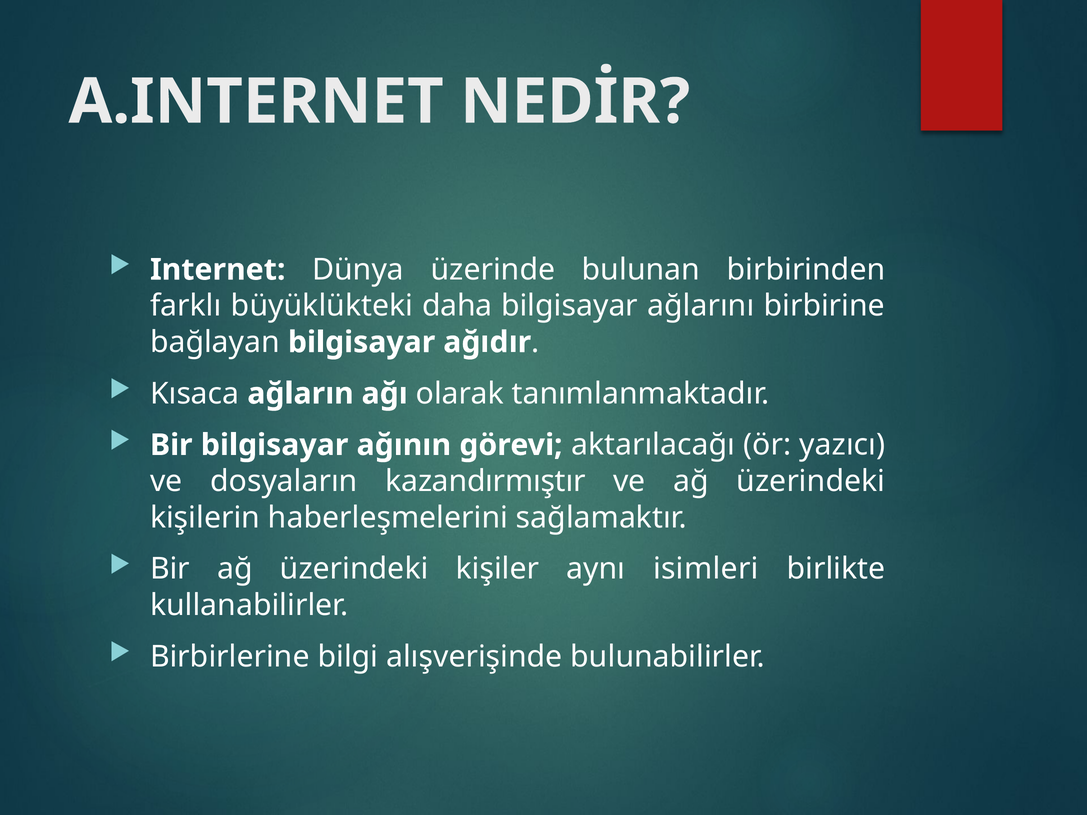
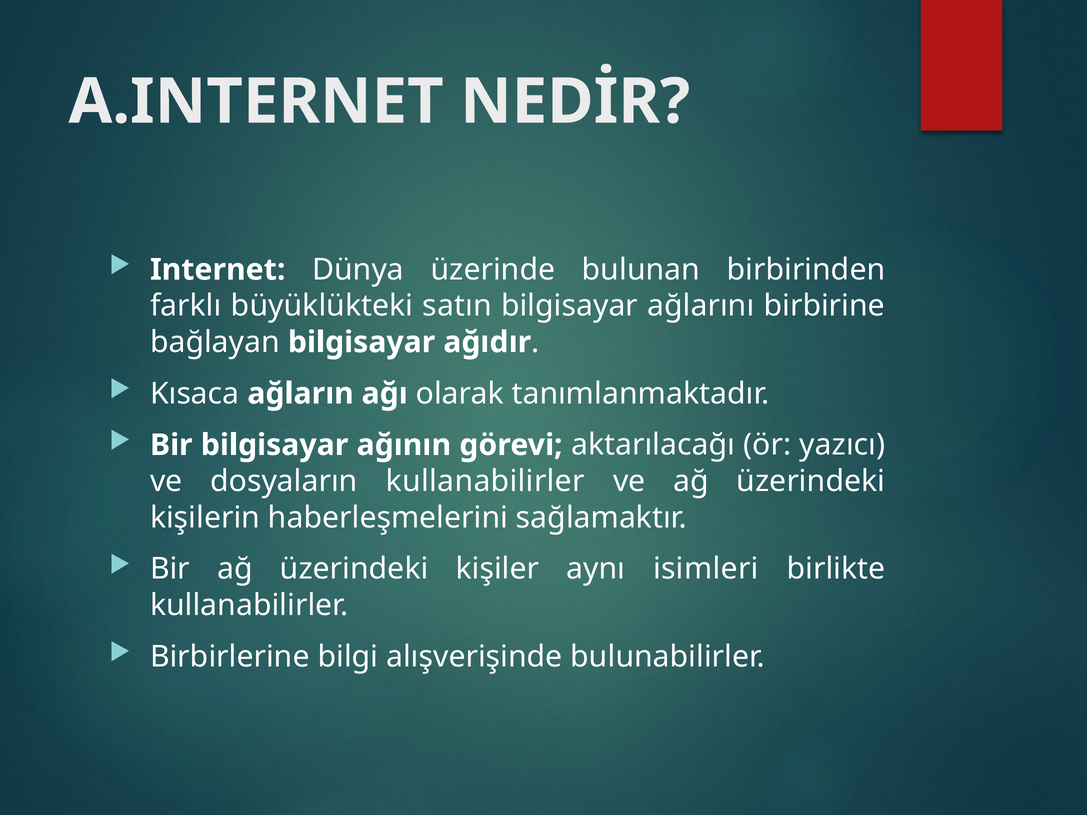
daha: daha -> satın (457, 306)
dosyaların kazandırmıştır: kazandırmıştır -> kullanabilirler (485, 481)
